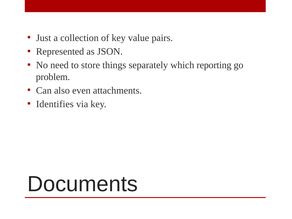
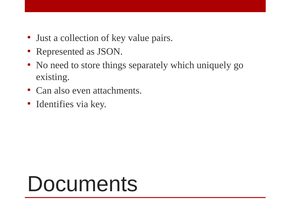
reporting: reporting -> uniquely (214, 65)
problem: problem -> existing (53, 77)
